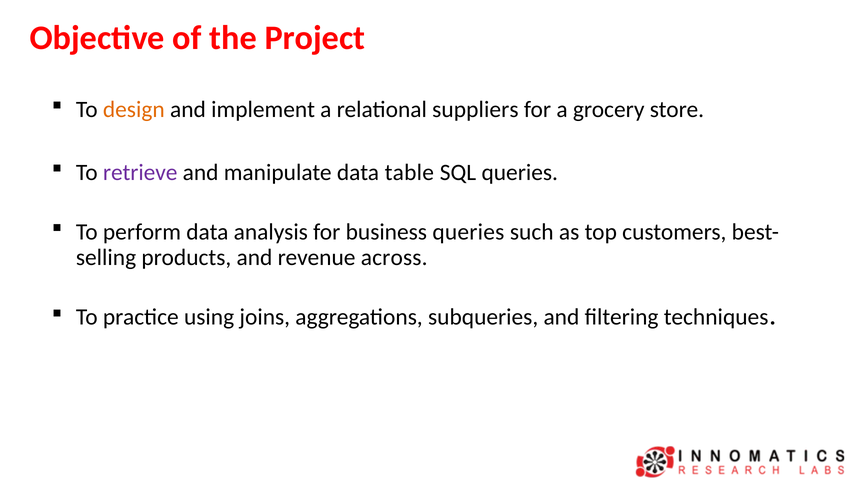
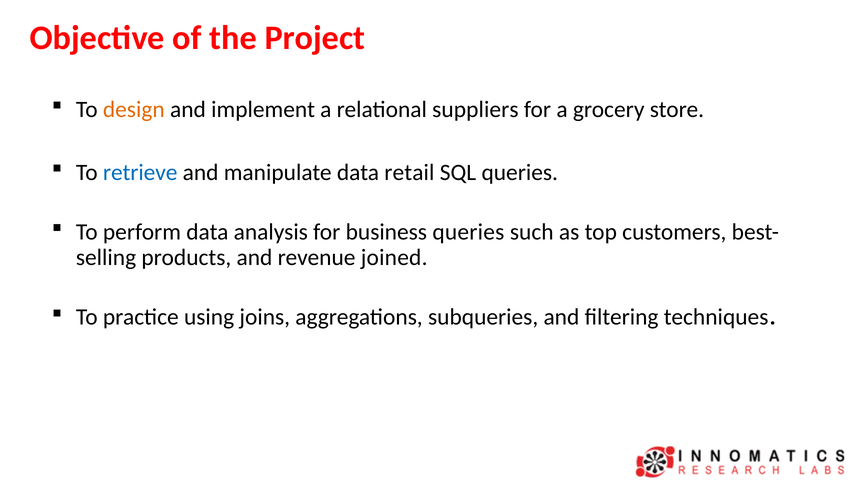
retrieve colour: purple -> blue (140, 172)
table: table -> retail (409, 172)
across: across -> joined (394, 257)
